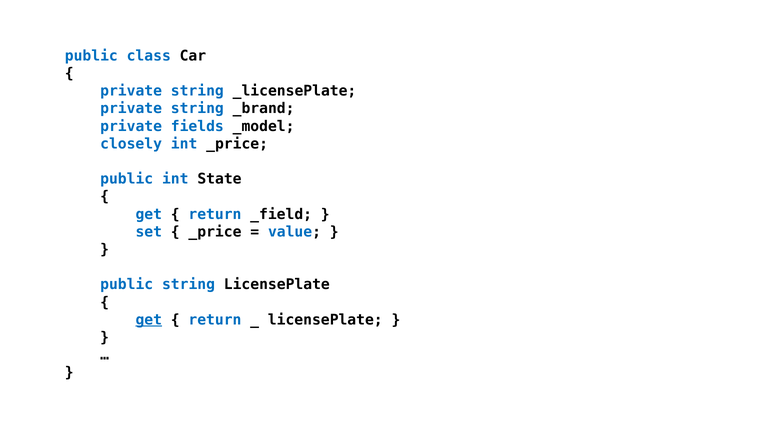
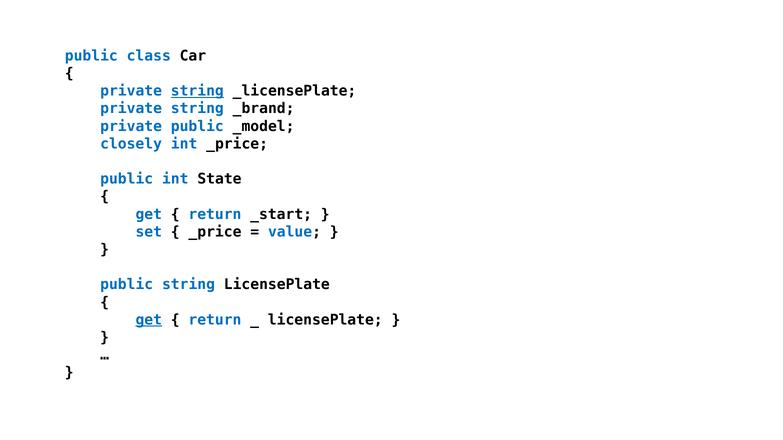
string underline: none -> present (197, 91)
private fields: fields -> public (197, 126)
_field: _field -> _start (281, 214)
